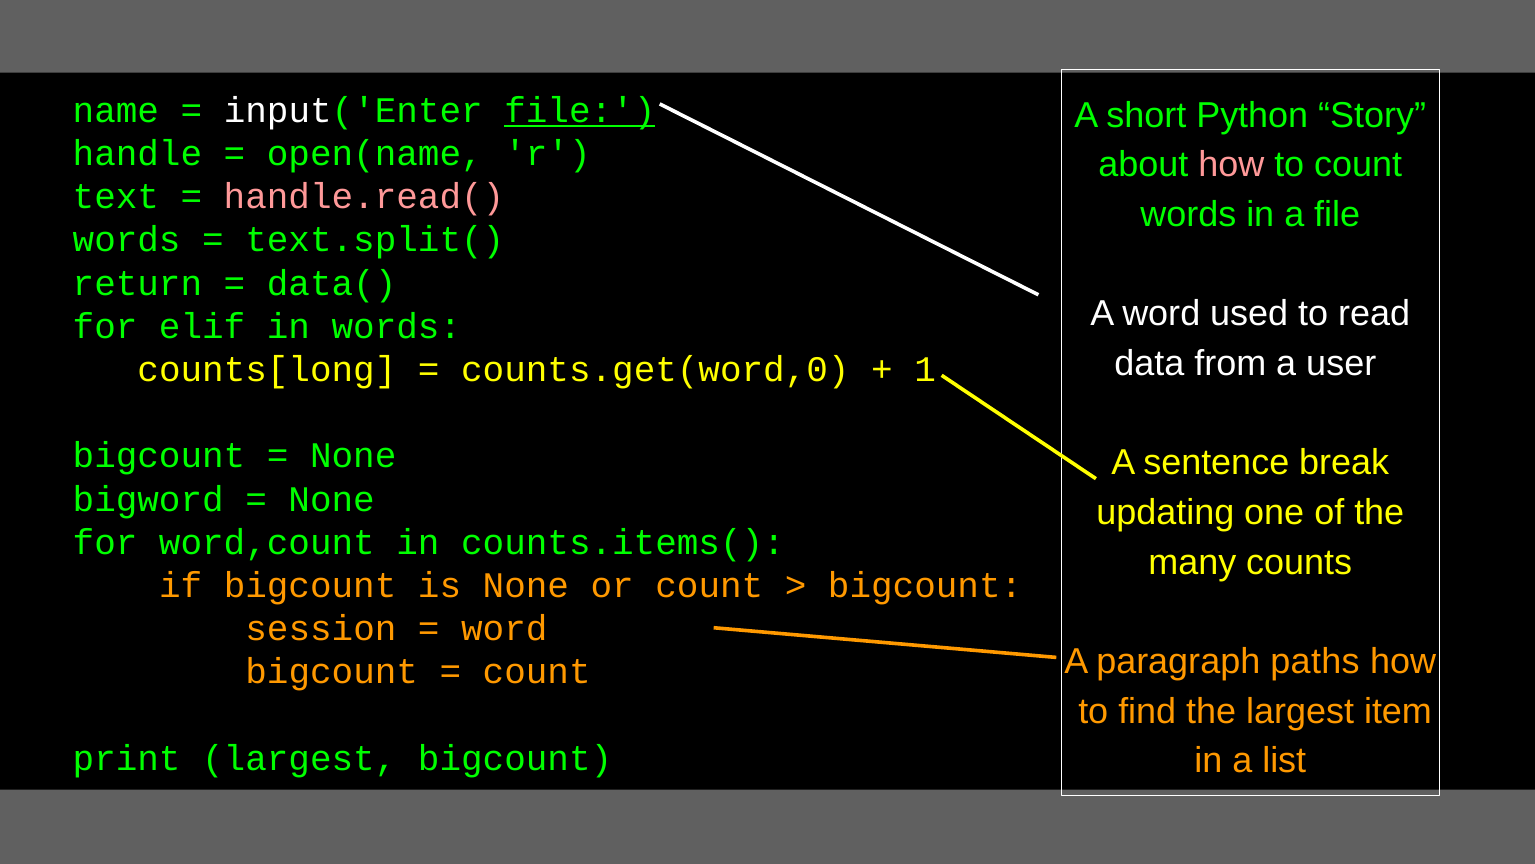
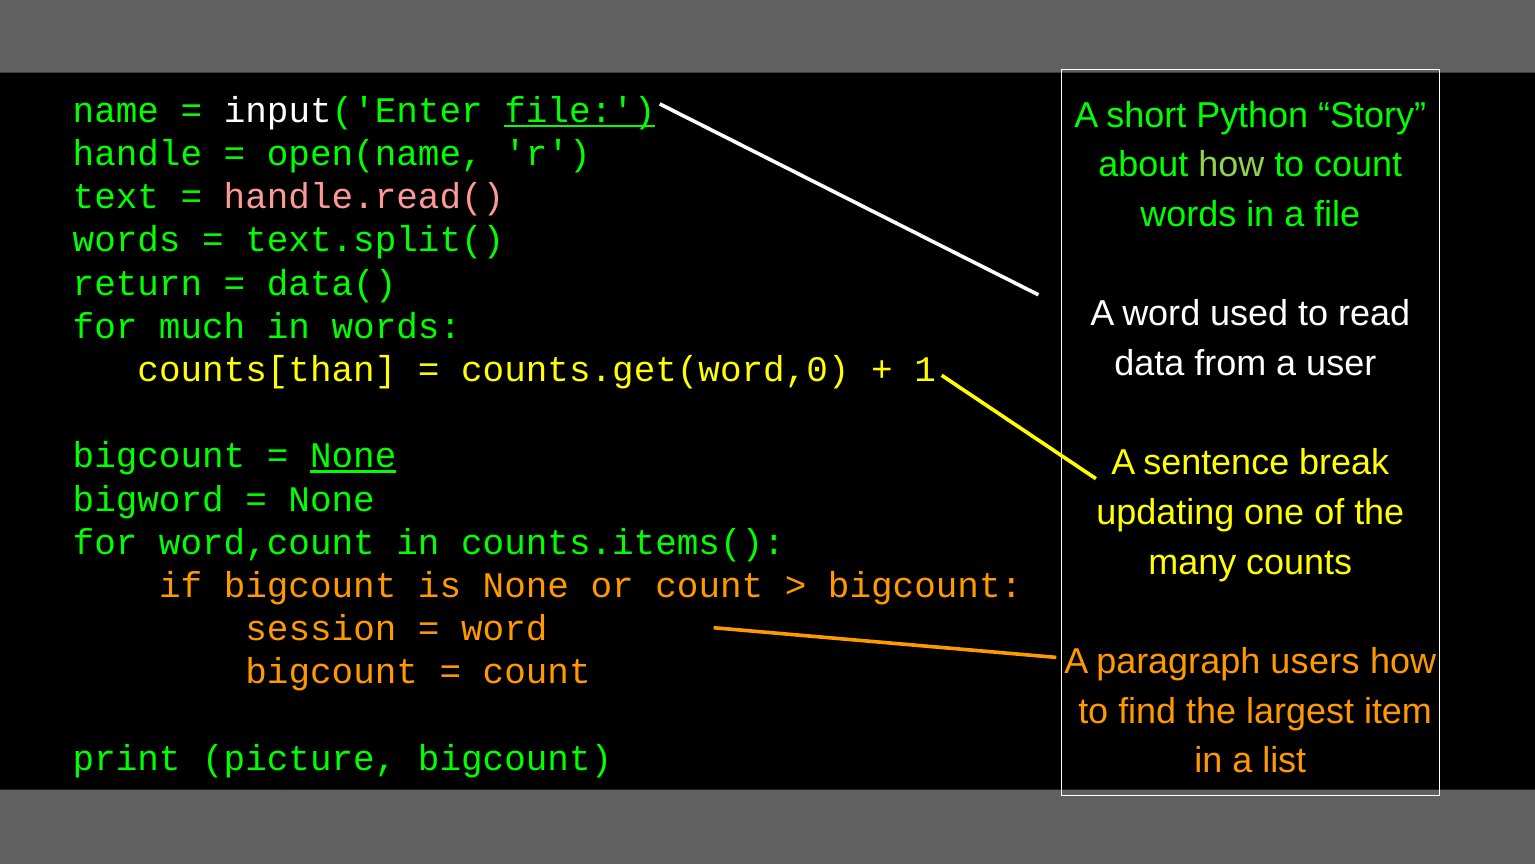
how colour: pink -> light green (1231, 165)
elif: elif -> much (202, 326)
counts[long: counts[long -> counts[than (267, 369)
None underline: none -> present (353, 456)
paths: paths -> users (1315, 661)
print largest: largest -> picture (299, 758)
